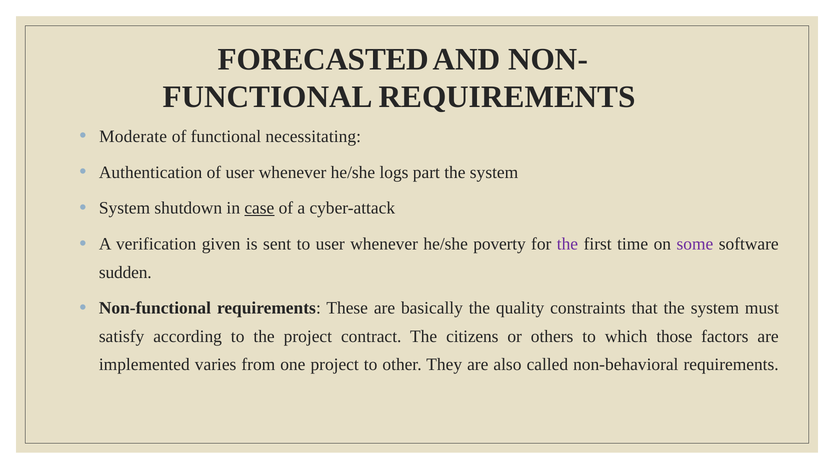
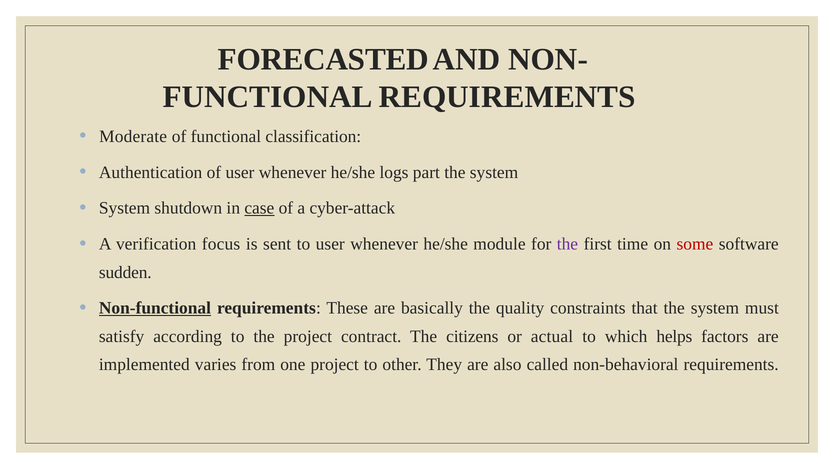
necessitating: necessitating -> classification (313, 136)
given: given -> focus (221, 244)
poverty: poverty -> module (499, 244)
some colour: purple -> red (695, 244)
Non-functional underline: none -> present (155, 308)
others: others -> actual (552, 336)
those: those -> helps (674, 336)
